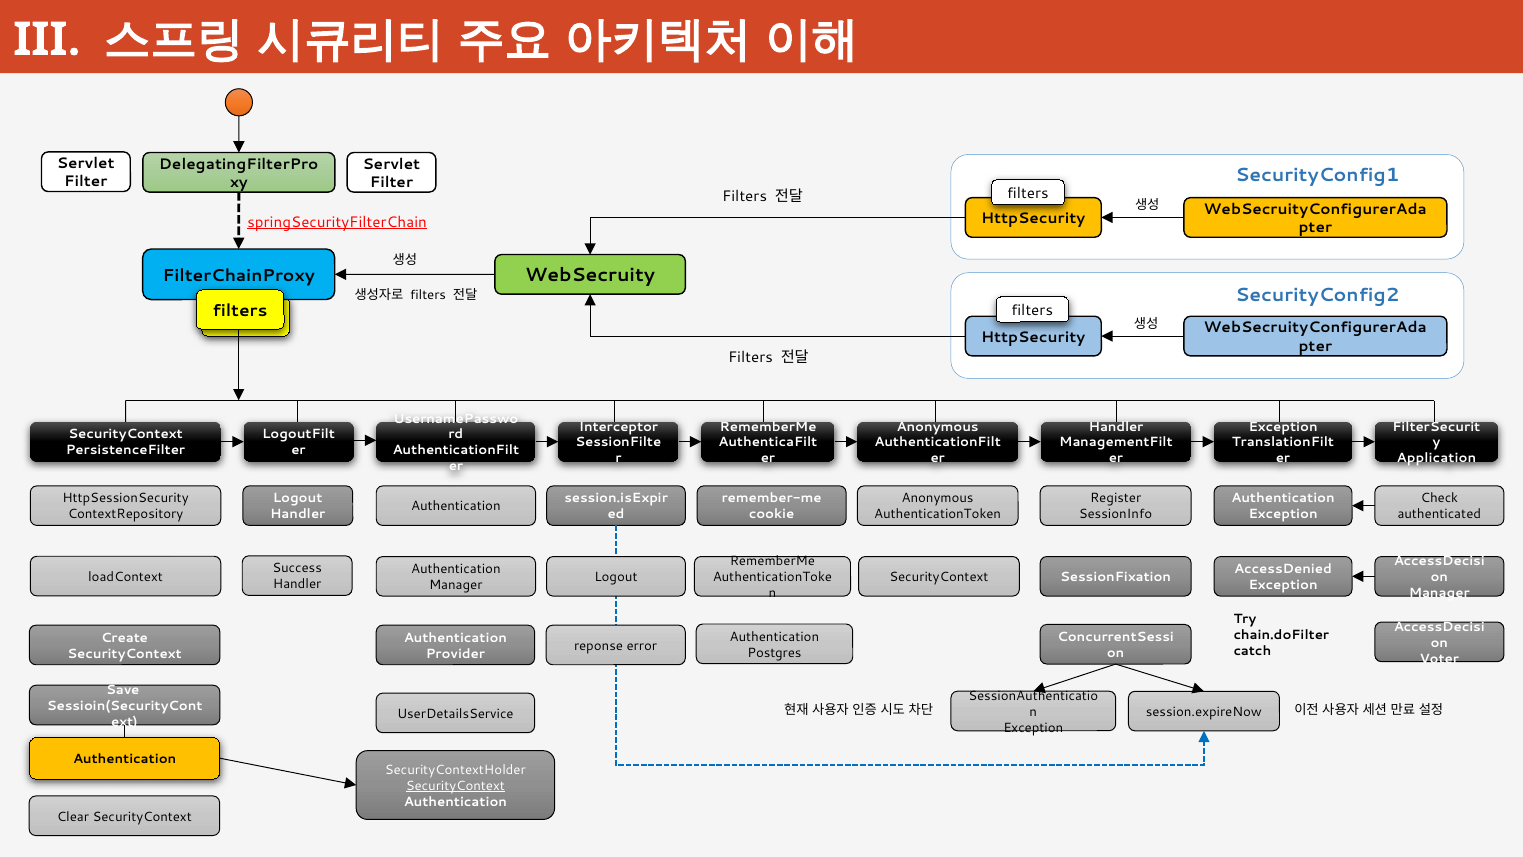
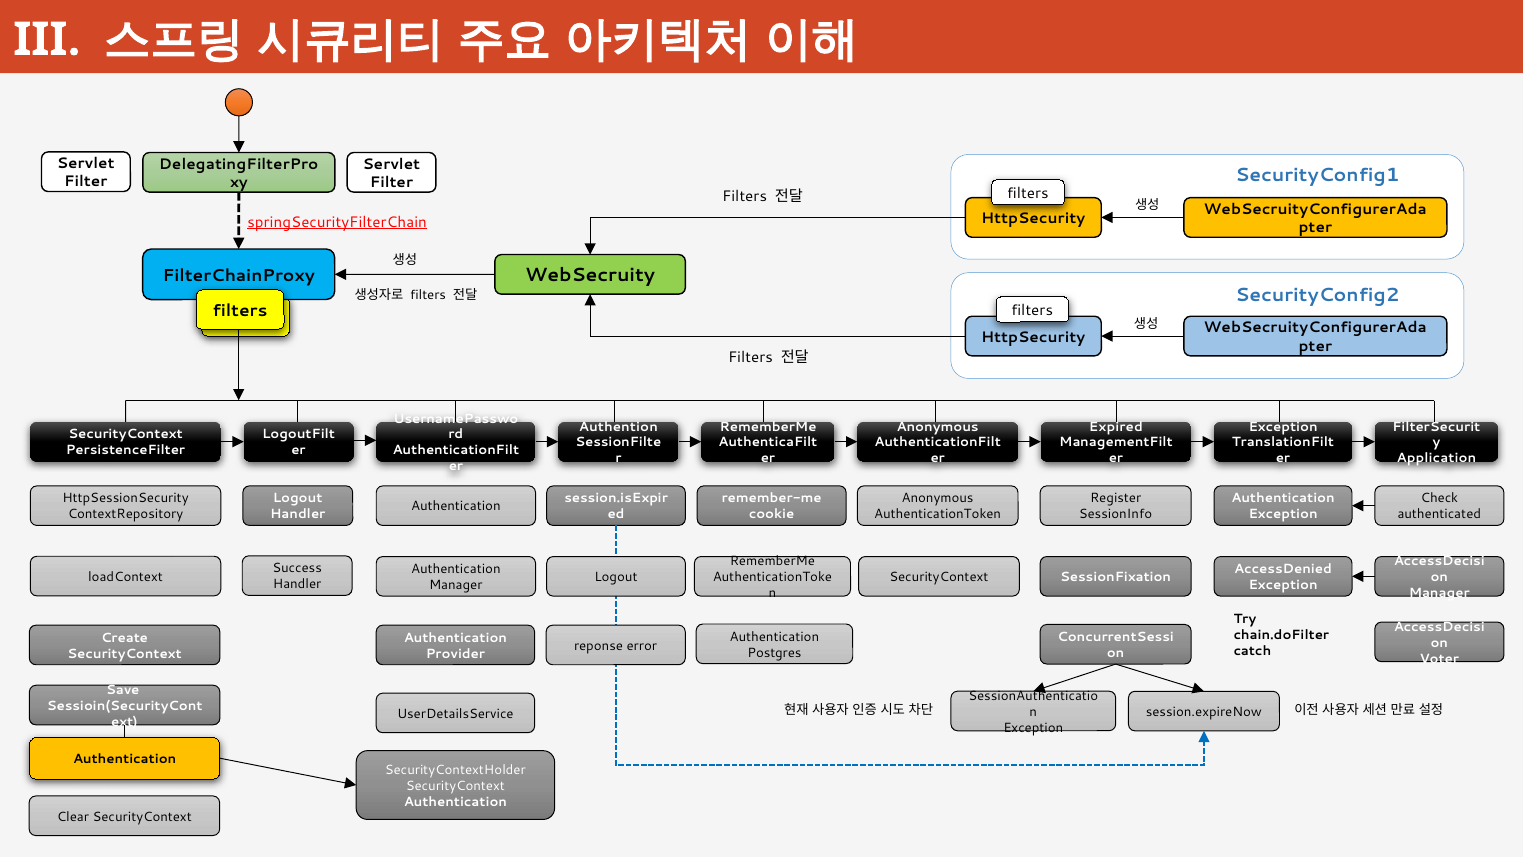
Interceptor: Interceptor -> Authention (618, 426)
Handler: Handler -> Expired (1116, 426)
SecurityContext underline: present -> none (455, 786)
